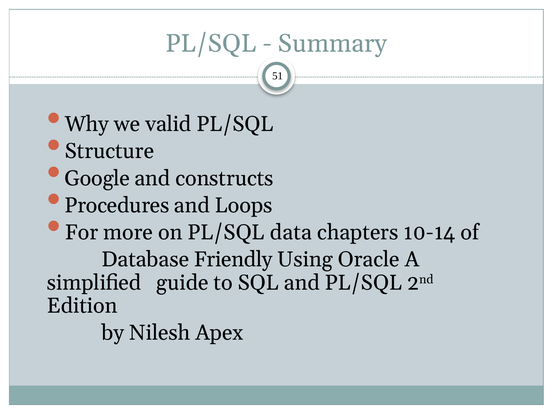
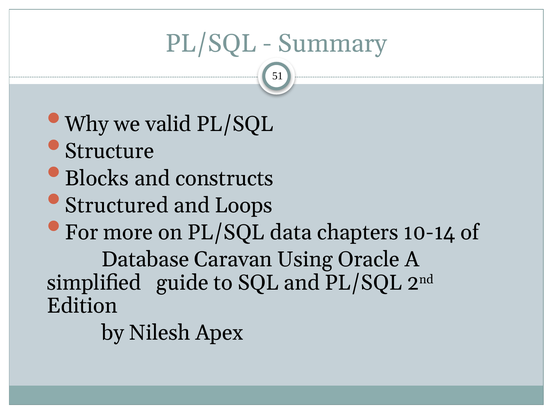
Google: Google -> Blocks (97, 179)
Procedures: Procedures -> Structured (117, 206)
Friendly: Friendly -> Caravan (233, 260)
